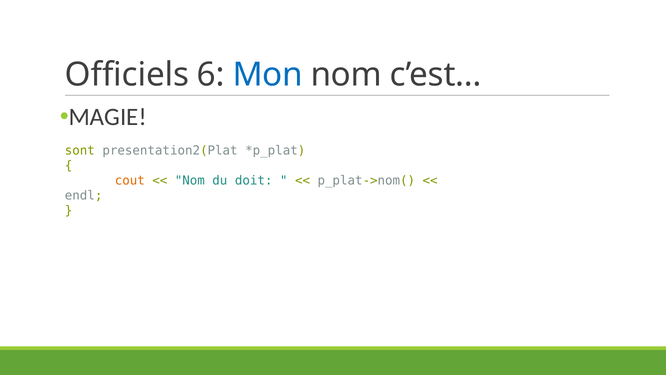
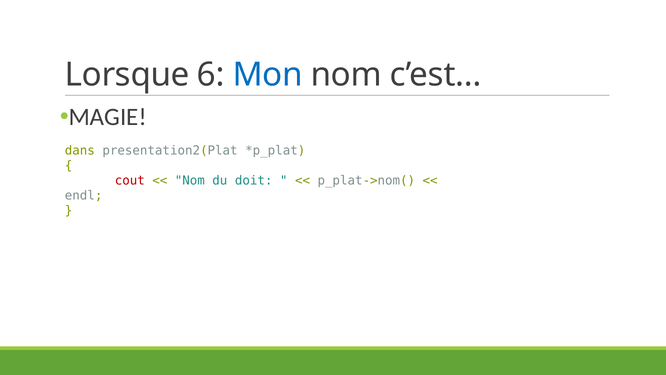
Officiels: Officiels -> Lorsque (127, 75)
sont: sont -> dans (80, 150)
cout colour: orange -> red (130, 180)
